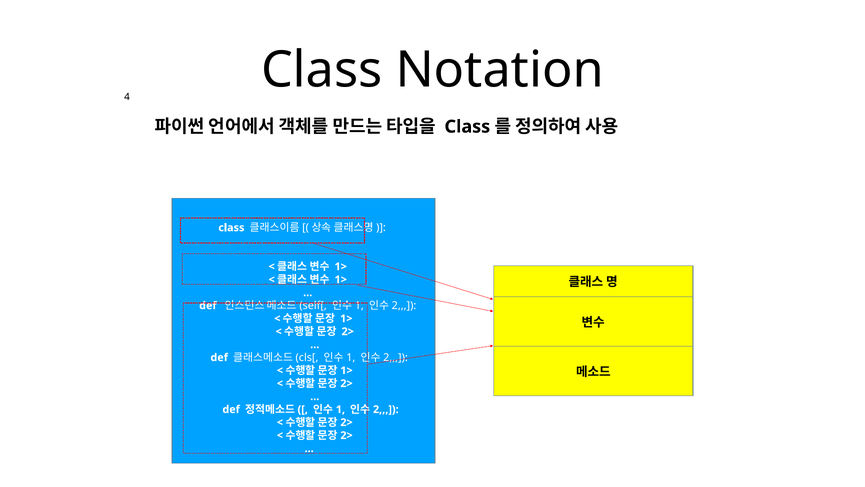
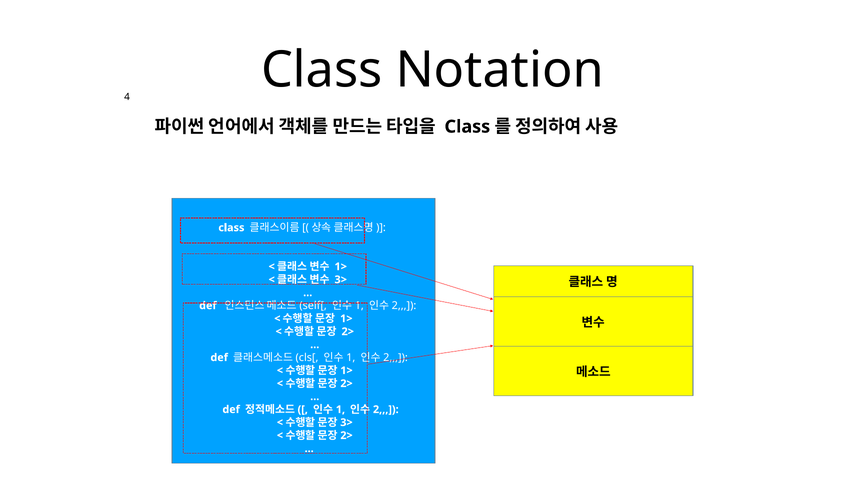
1>: 1> -> 3> (341, 279)
2>: 2> -> 3> (347, 422)
